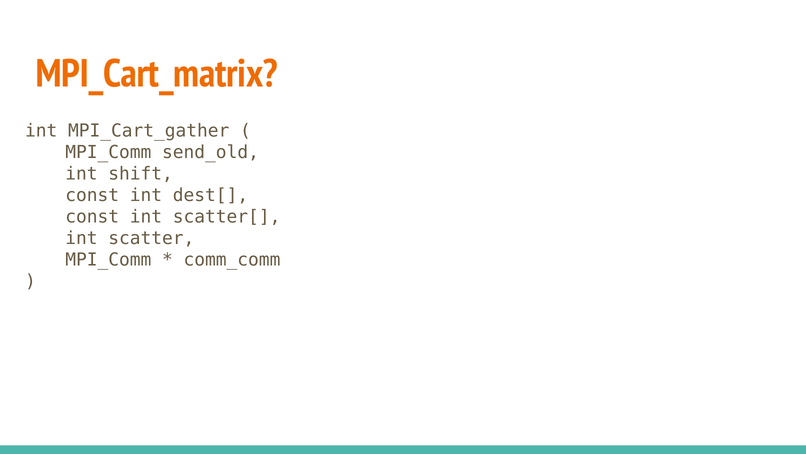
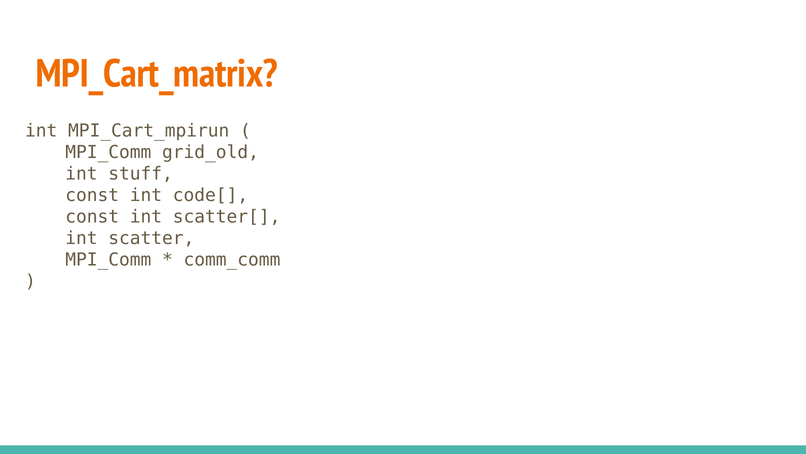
MPI_Cart_gather: MPI_Cart_gather -> MPI_Cart_mpirun (149, 131)
send_old: send_old -> grid_old (210, 152)
shift: shift -> stuff (141, 174)
dest[: dest[ -> code[ (210, 195)
